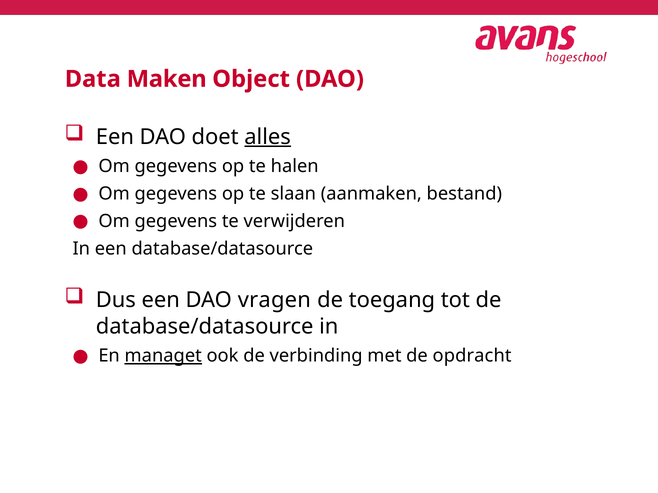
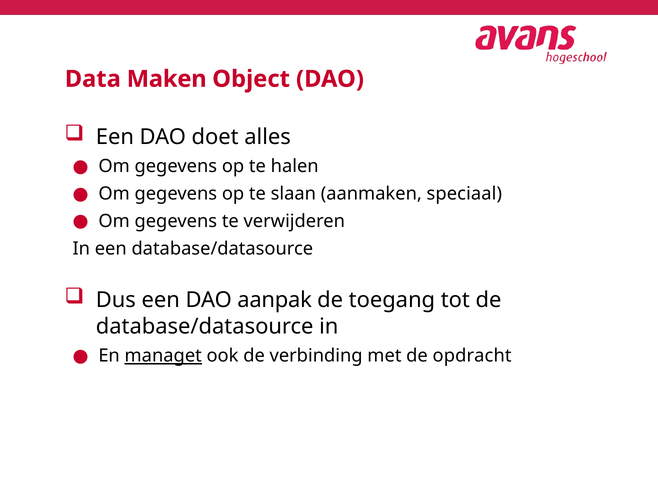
alles underline: present -> none (268, 137)
bestand: bestand -> speciaal (464, 194)
vragen: vragen -> aanpak (275, 301)
